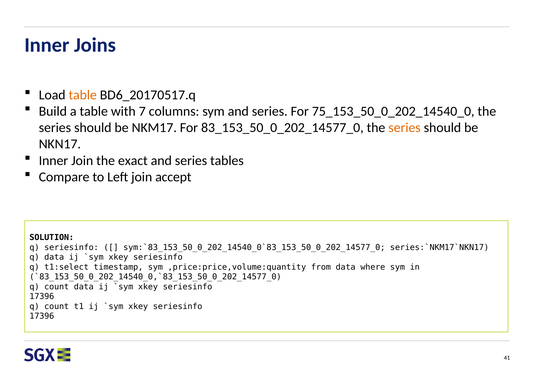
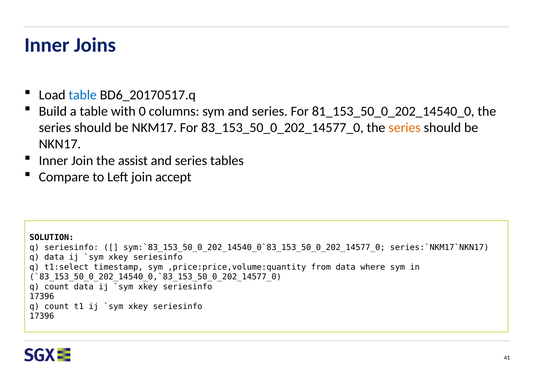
table colour: orange -> blue (83, 95)
7: 7 -> 0 (142, 111)
75_153_50_0_202_14540_0: 75_153_50_0_202_14540_0 -> 81_153_50_0_202_14540_0 (393, 111)
exact: exact -> assist (133, 161)
